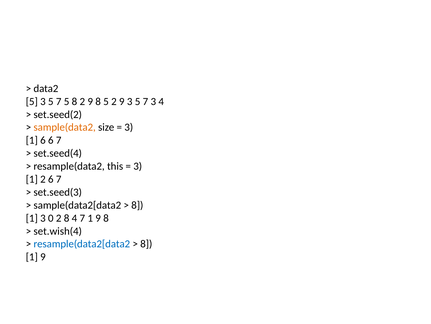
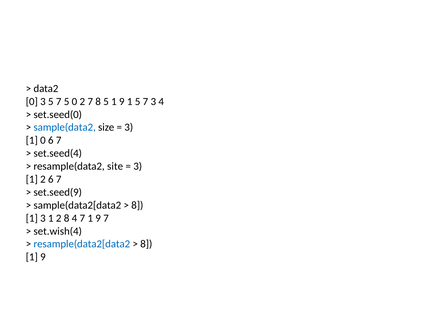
5: 5 -> 0 (32, 101)
5 8: 8 -> 0 (74, 101)
9: 9 -> 7 (90, 101)
5 2: 2 -> 1 (114, 101)
9 3: 3 -> 1 (130, 101)
set.seed(2: set.seed(2 -> set.seed(0 (58, 114)
sample(data2 colour: orange -> blue (65, 127)
1 6: 6 -> 0 (43, 140)
this: this -> site (115, 166)
set.seed(3: set.seed(3 -> set.seed(9 (58, 192)
1 3 0: 0 -> 1 (51, 218)
1 9 8: 8 -> 7 (106, 218)
